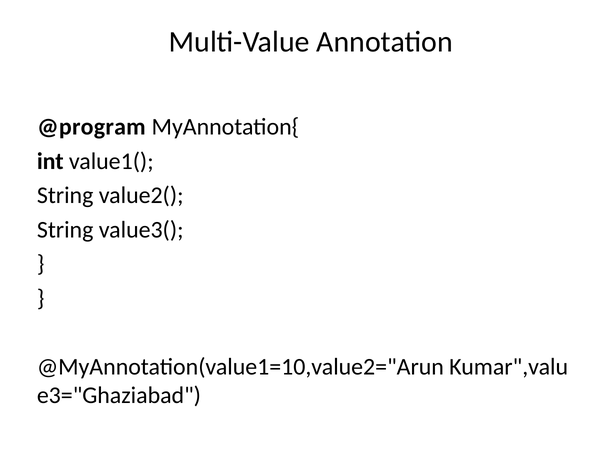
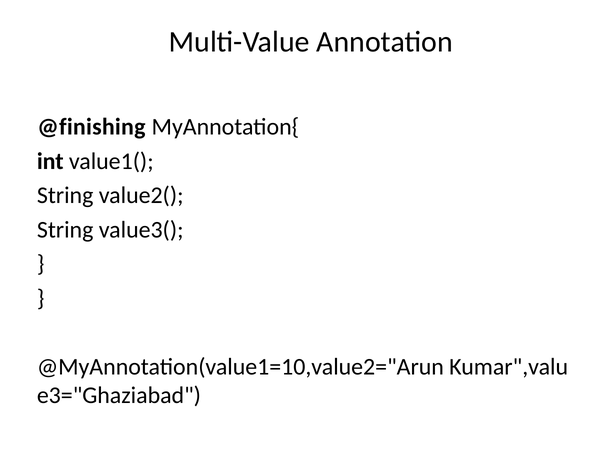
@program: @program -> @finishing (91, 127)
